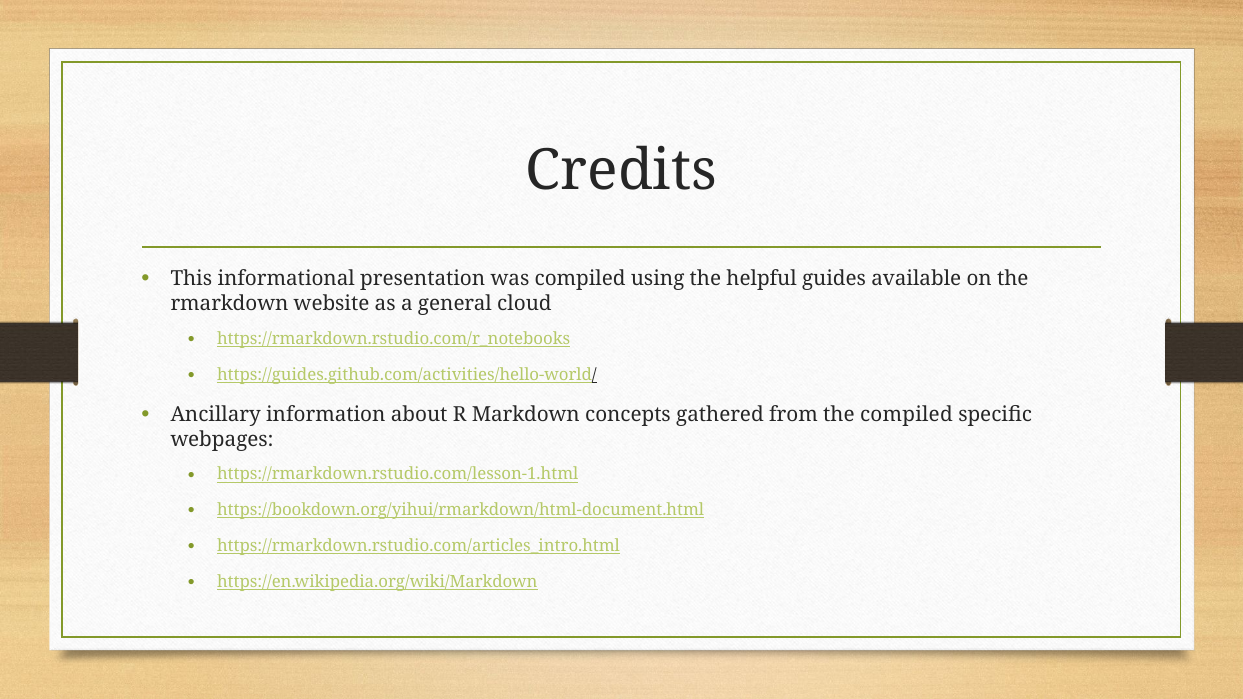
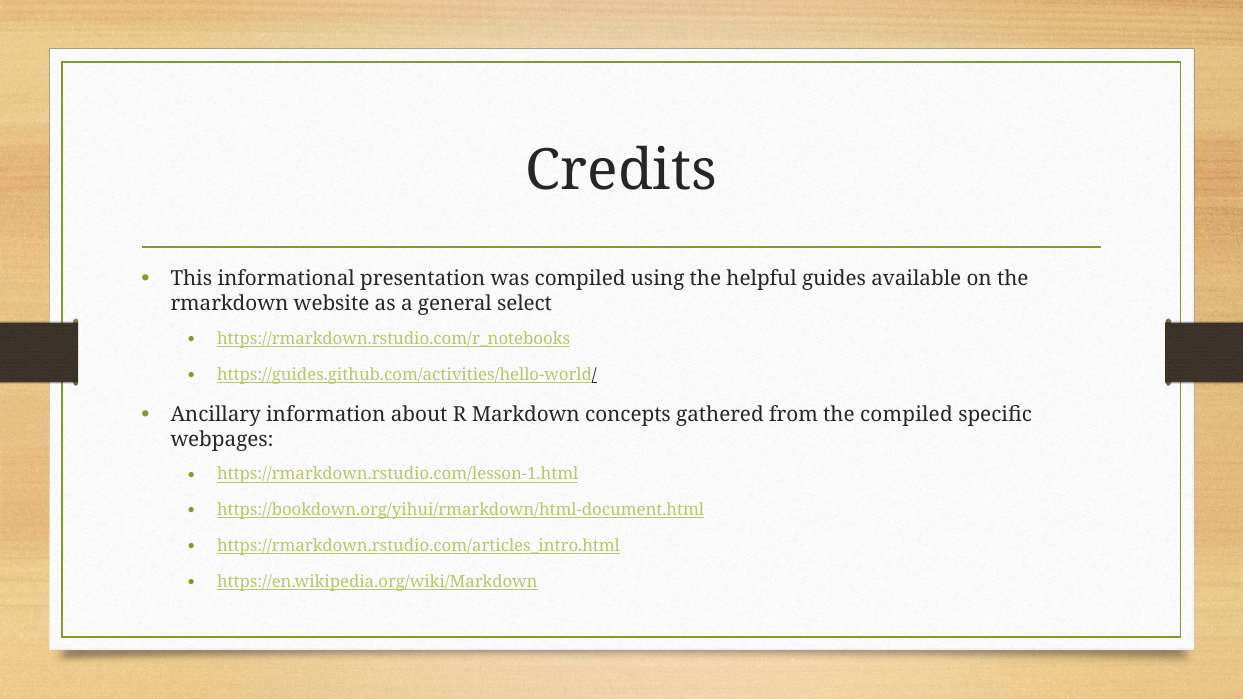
cloud: cloud -> select (525, 304)
